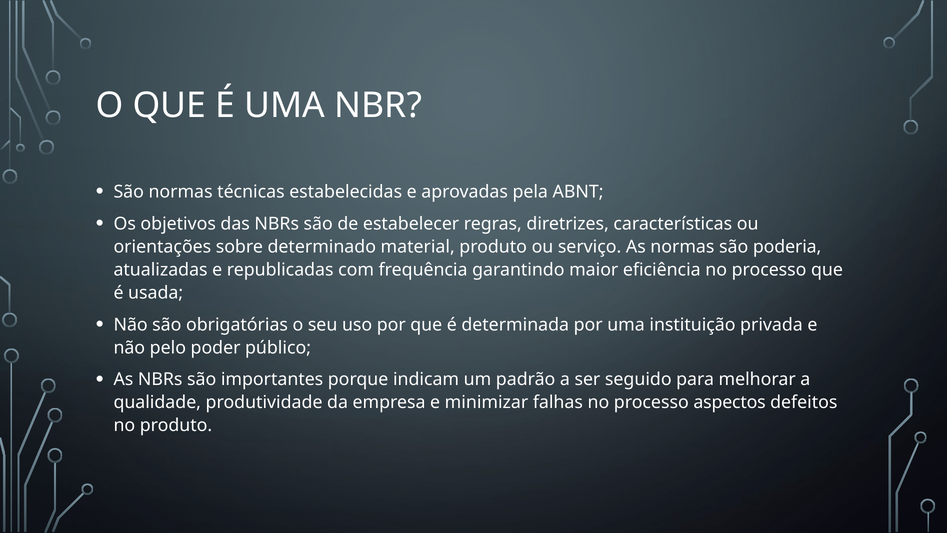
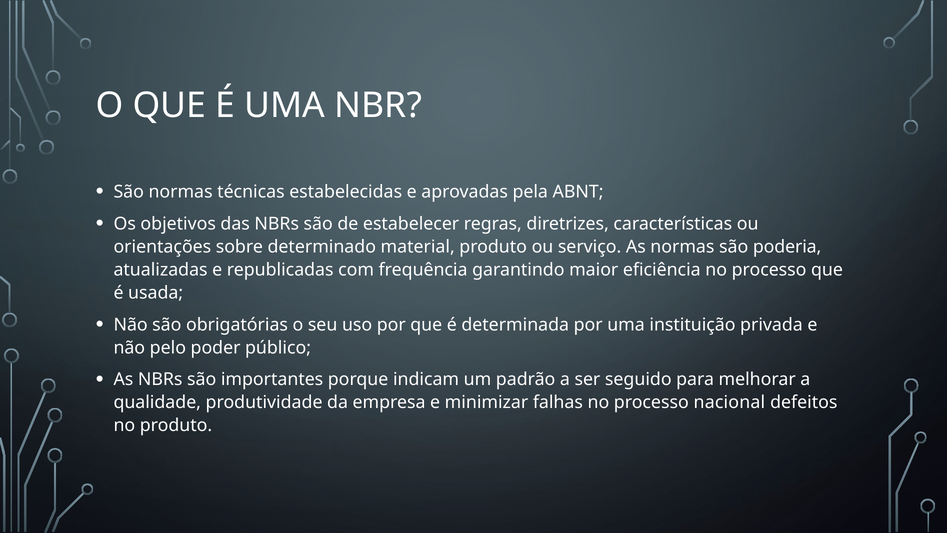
aspectos: aspectos -> nacional (729, 402)
